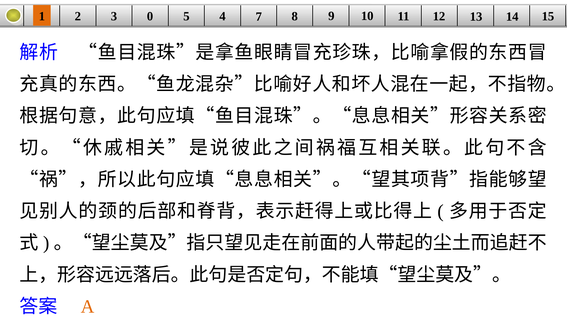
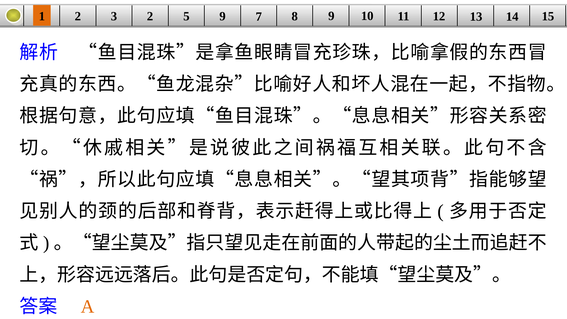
3 0: 0 -> 2 (150, 16)
5 4: 4 -> 9 (223, 16)
